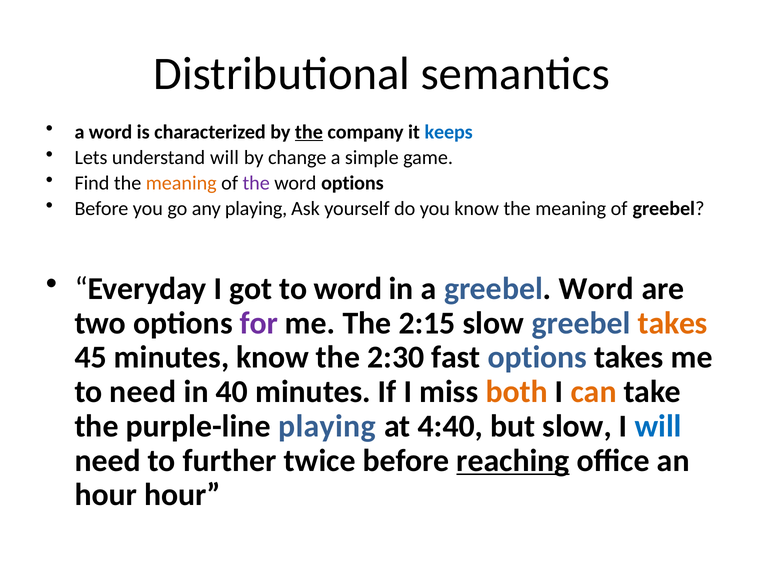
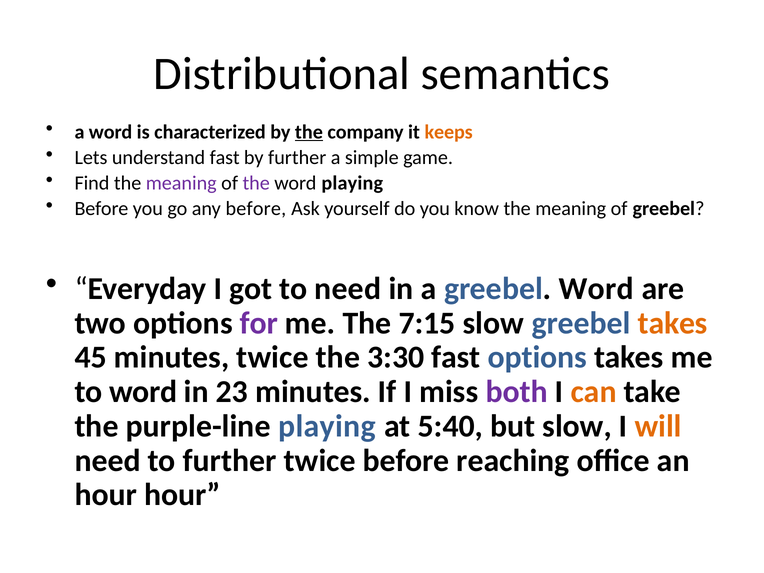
keeps colour: blue -> orange (449, 132)
understand will: will -> fast (225, 157)
by change: change -> further (297, 157)
meaning colour: orange -> purple (181, 183)
word options: options -> playing (352, 183)
any playing: playing -> before (256, 209)
to word: word -> need (348, 289)
2:15: 2:15 -> 7:15 (427, 323)
minutes know: know -> twice (273, 357)
2:30: 2:30 -> 3:30 (396, 357)
to need: need -> word (143, 392)
40: 40 -> 23 (232, 392)
both colour: orange -> purple (517, 392)
4:40: 4:40 -> 5:40 (450, 426)
will colour: blue -> orange (658, 426)
reaching underline: present -> none (513, 461)
